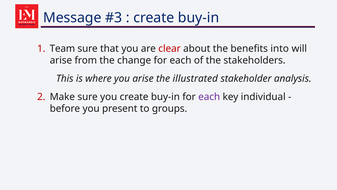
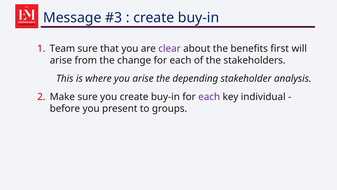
clear colour: red -> purple (170, 49)
into: into -> first (280, 49)
illustrated: illustrated -> depending (195, 78)
